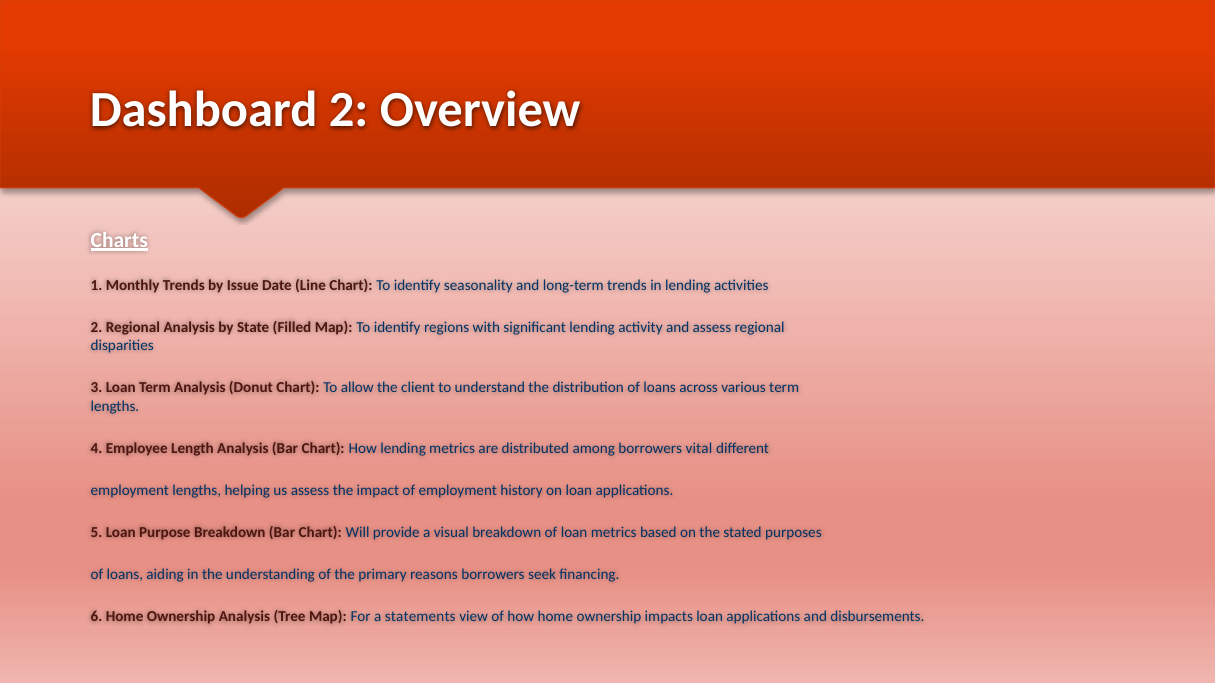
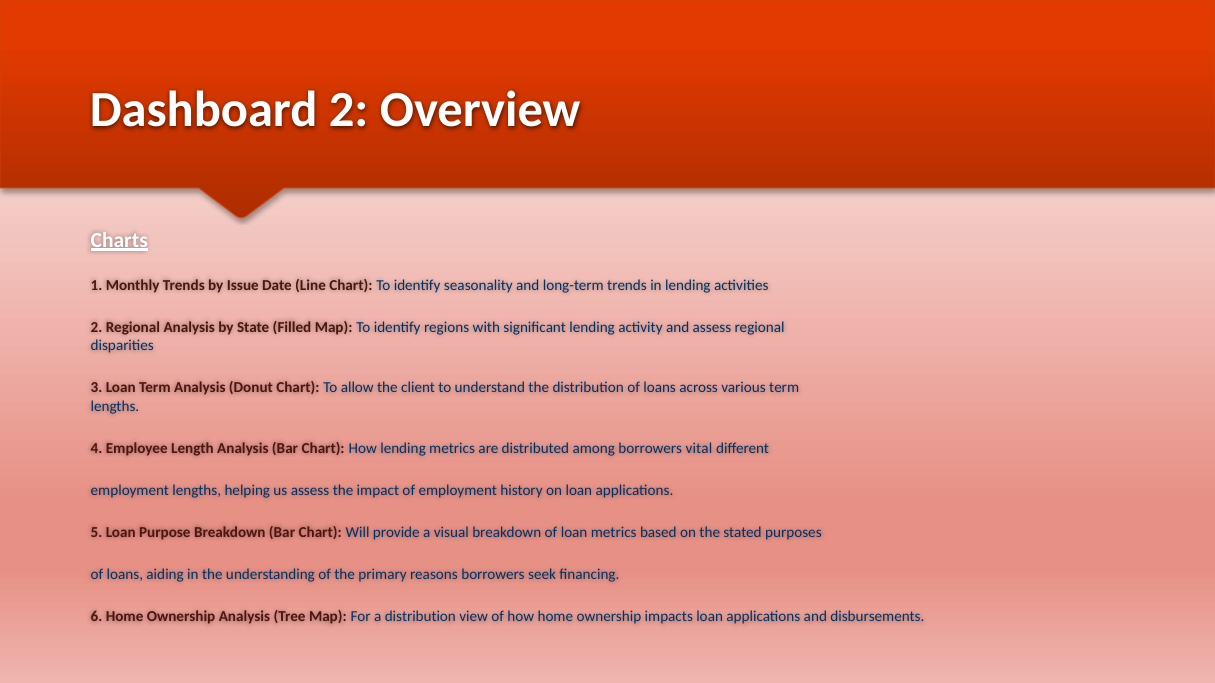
a statements: statements -> distribution (420, 617)
